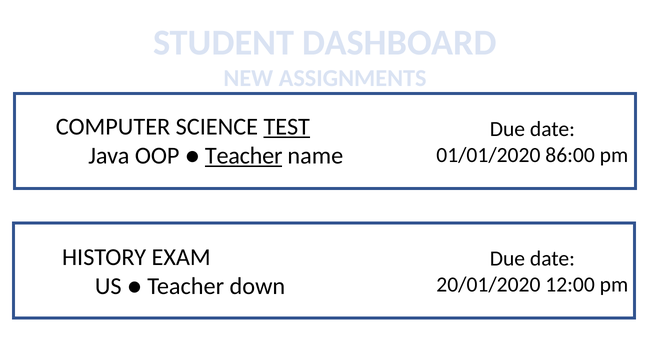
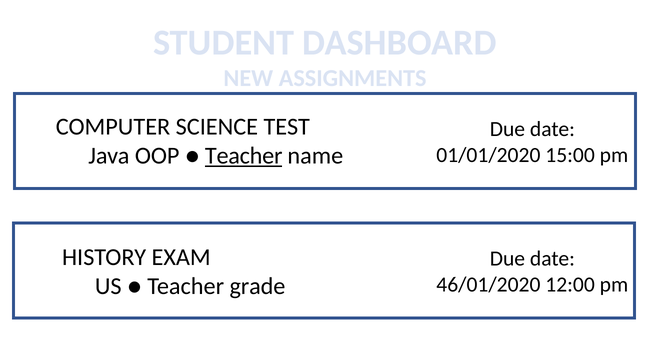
TEST underline: present -> none (287, 127)
86:00: 86:00 -> 15:00 (570, 155)
20/01/2020: 20/01/2020 -> 46/01/2020 (488, 285)
down: down -> grade (257, 286)
